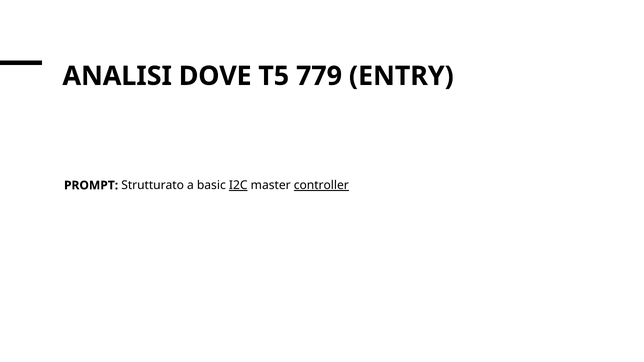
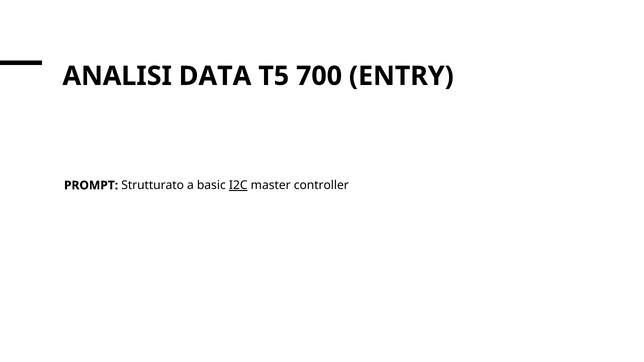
DOVE: DOVE -> DATA (215, 76)
779: 779 -> 700 (319, 76)
controller underline: present -> none (321, 186)
